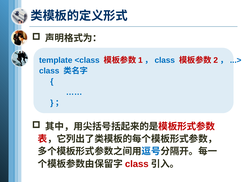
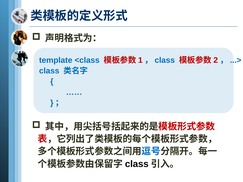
class colour: red -> black (137, 164)
